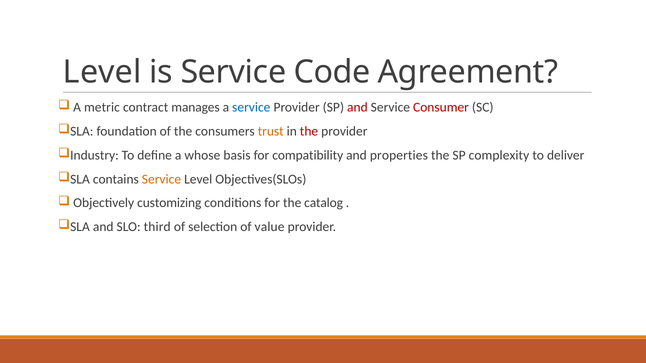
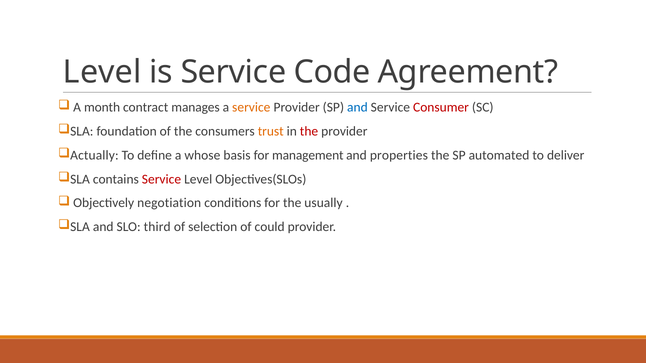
metric: metric -> month (102, 107)
service colour: blue -> orange (251, 107)
and colour: red -> blue (357, 107)
Industry: Industry -> Actually (94, 155)
compatibility: compatibility -> management (308, 155)
complexity: complexity -> automated (499, 155)
Service colour: orange -> red (161, 179)
customizing: customizing -> negotiation (169, 203)
catalog: catalog -> usually (324, 203)
value: value -> could (270, 227)
